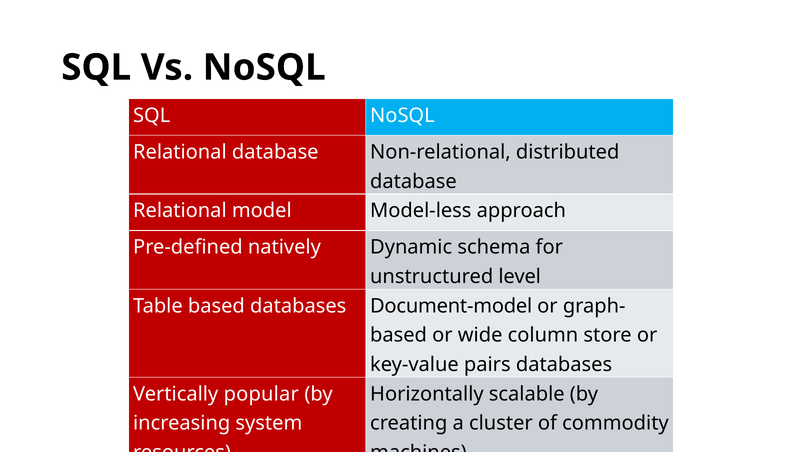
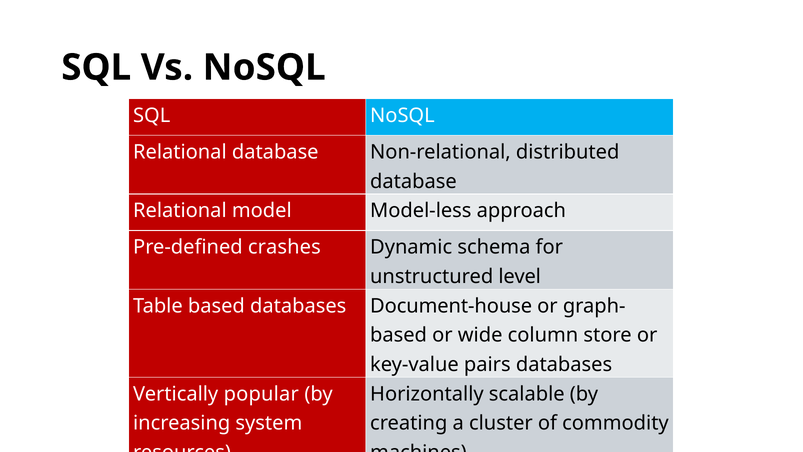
natively: natively -> crashes (284, 247)
Document-model: Document-model -> Document-house (451, 306)
